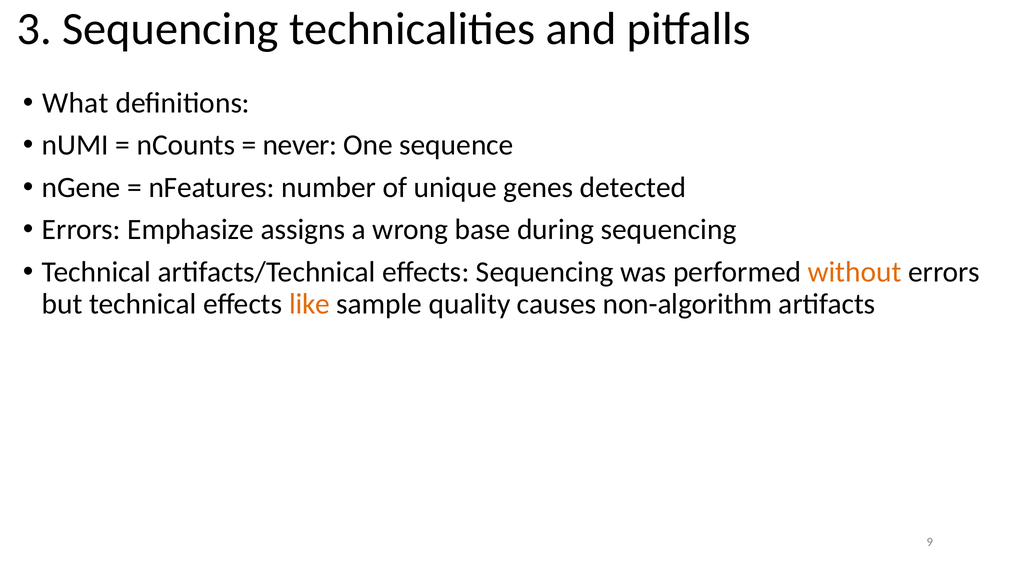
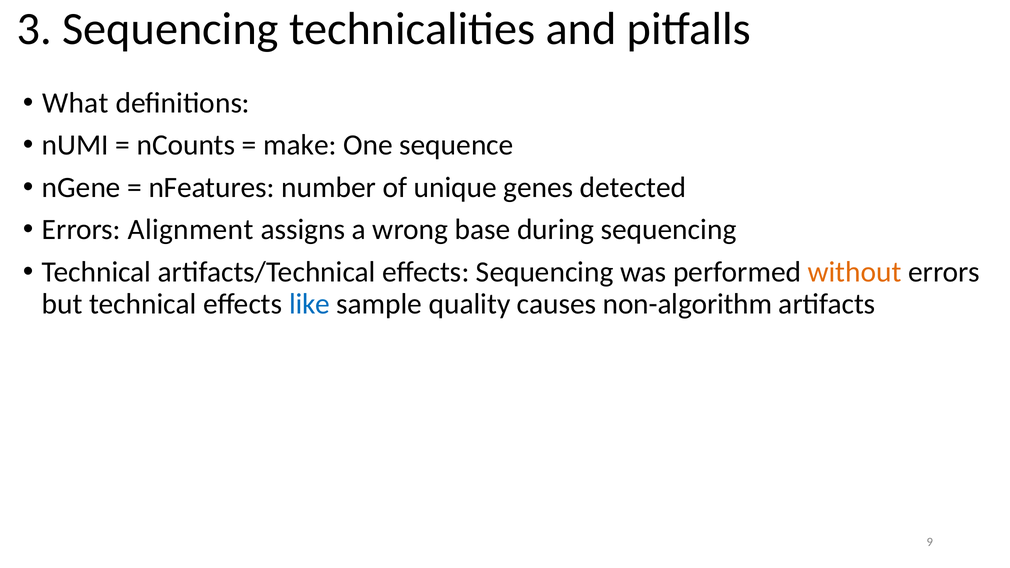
never: never -> make (300, 145)
Emphasize: Emphasize -> Alignment (191, 230)
like colour: orange -> blue (309, 304)
